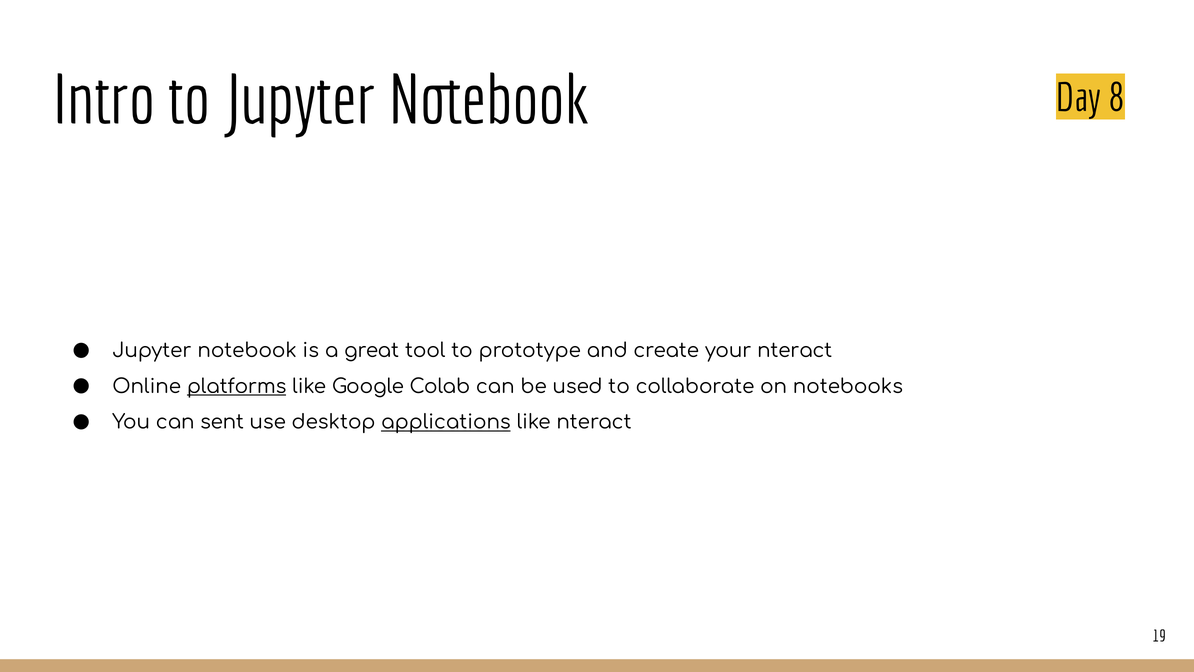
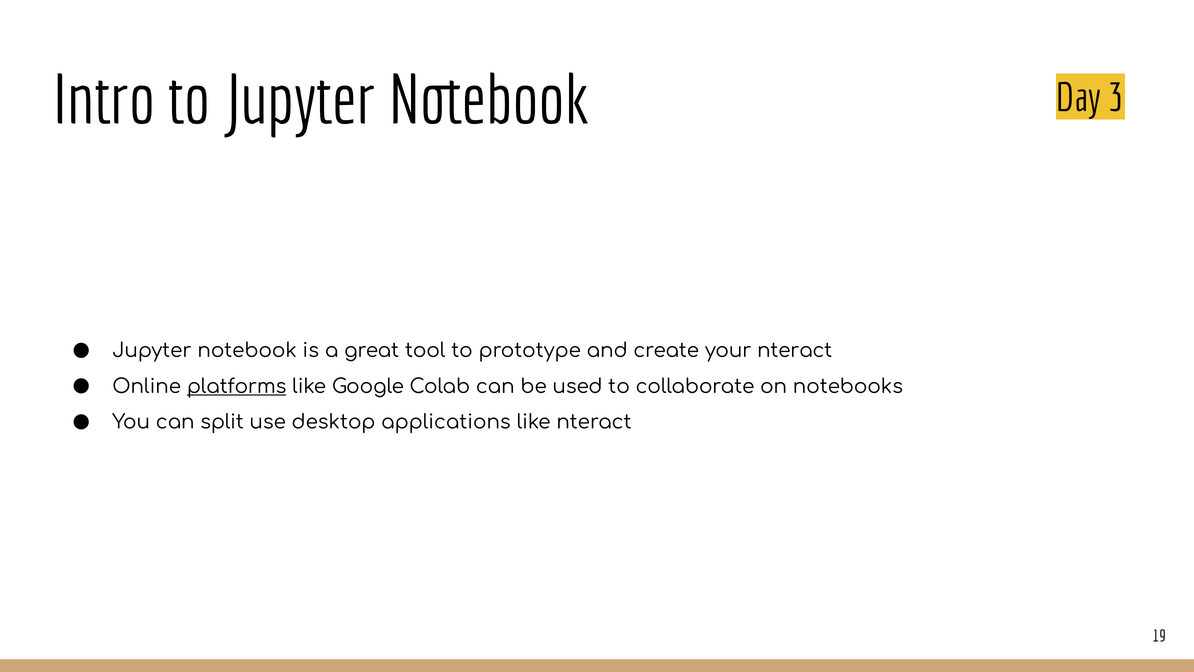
8: 8 -> 3 (1117, 98)
sent: sent -> split (222, 422)
applications underline: present -> none (446, 422)
